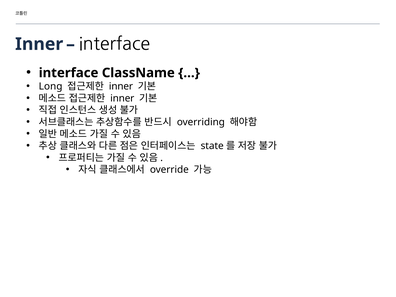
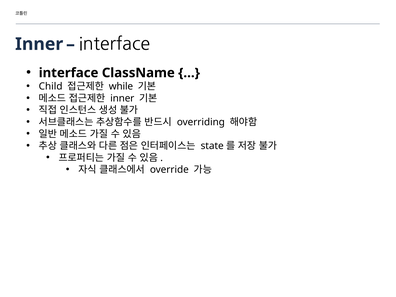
Long: Long -> Child (51, 86)
inner: inner -> while (121, 86)
